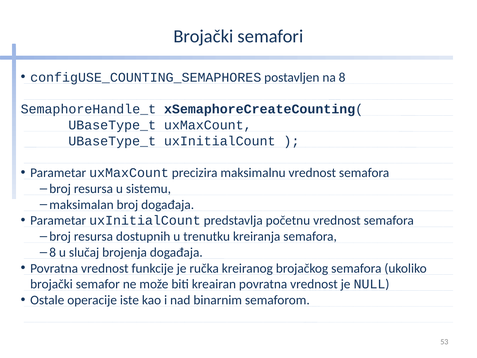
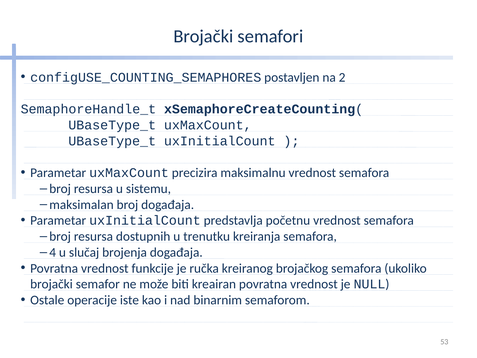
na 8: 8 -> 2 (342, 77)
8: 8 -> 4 (53, 252)
